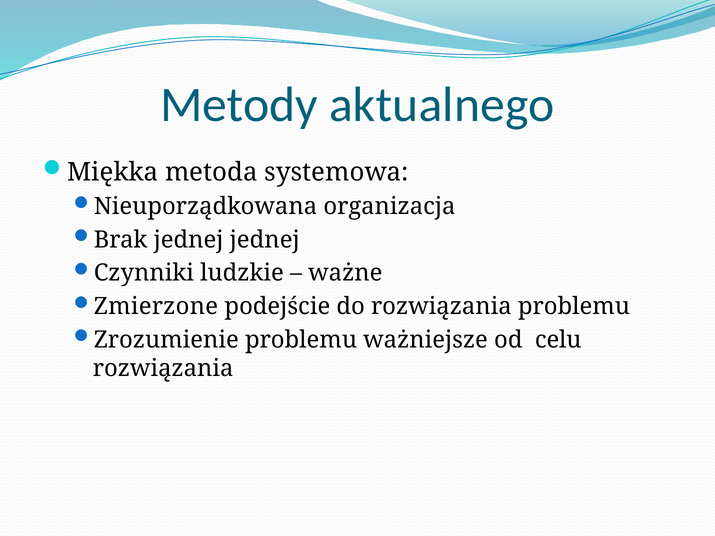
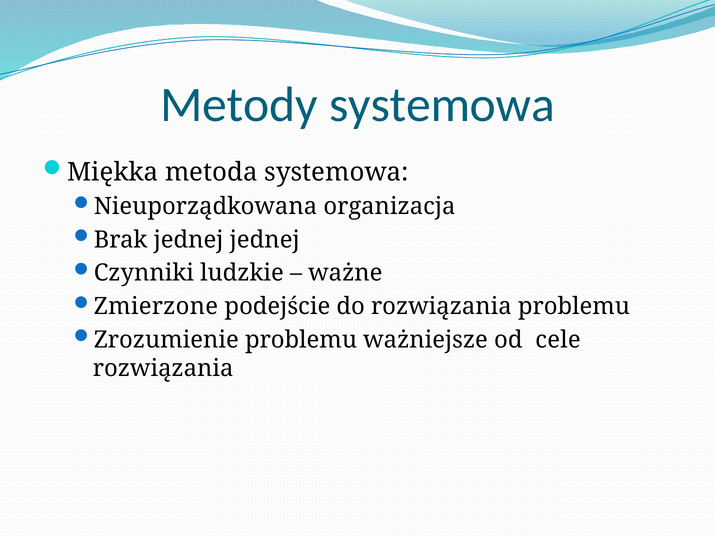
Metody aktualnego: aktualnego -> systemowa (442, 105)
celu: celu -> cele (558, 340)
